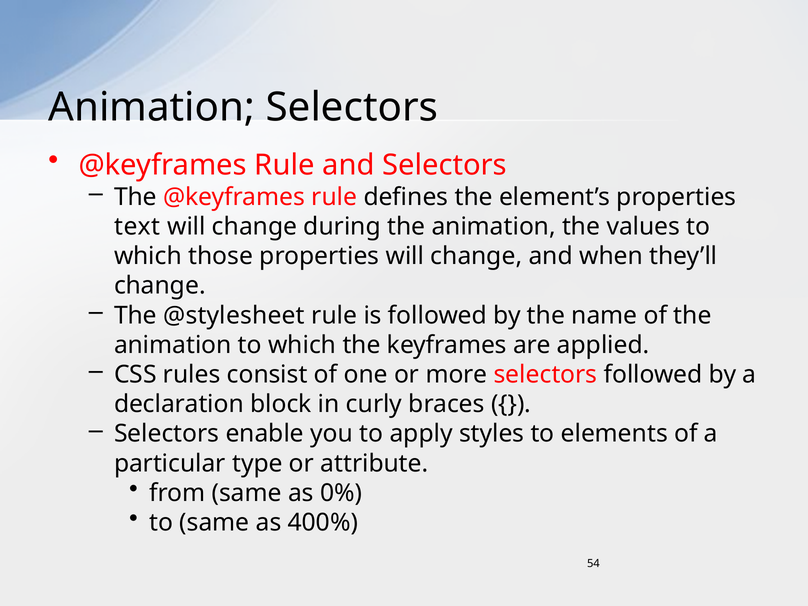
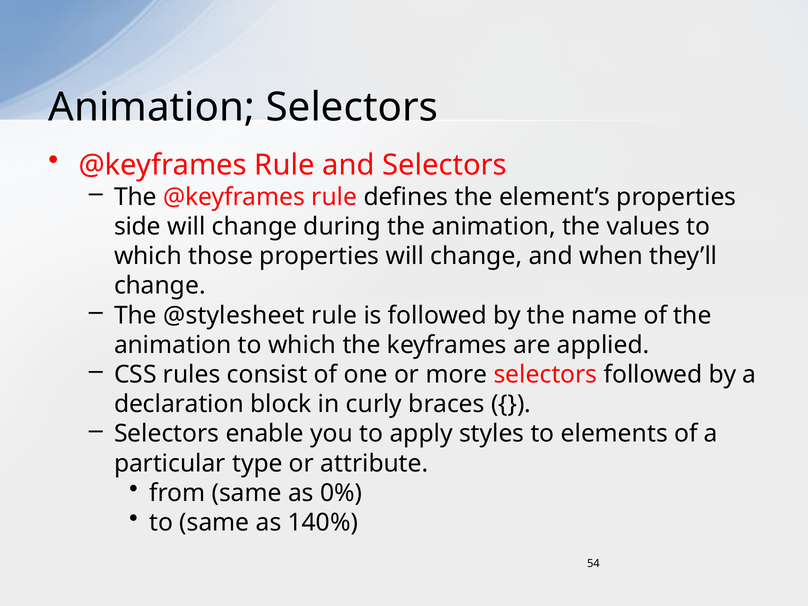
text: text -> side (137, 227)
400%: 400% -> 140% (323, 523)
